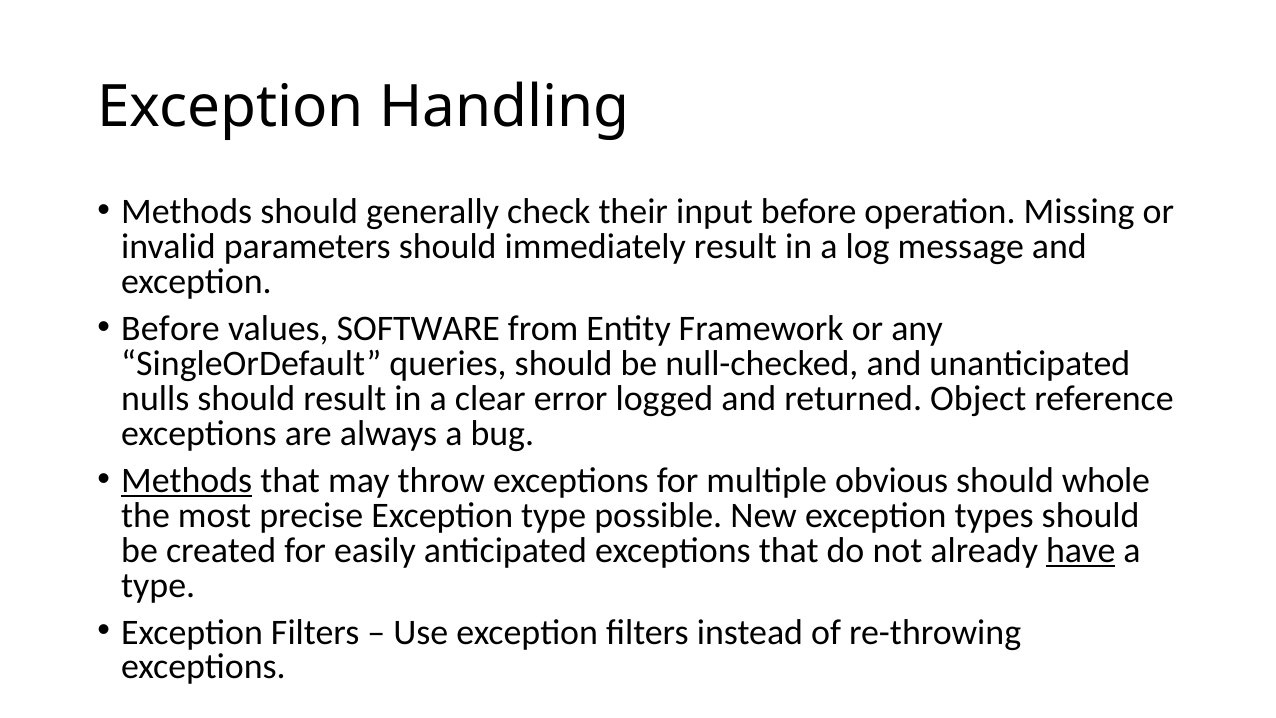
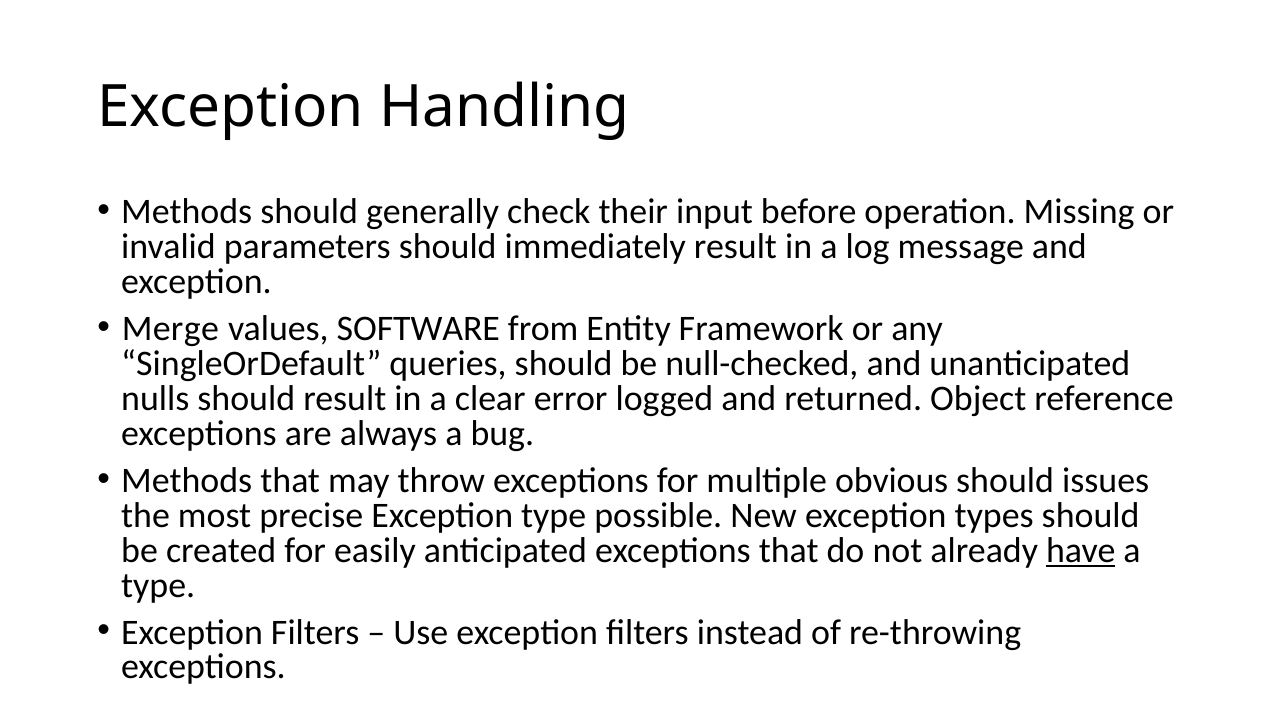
Before: Before -> Merge (170, 329)
Methods underline: present -> none (187, 480)
whole: whole -> issues (1106, 480)
